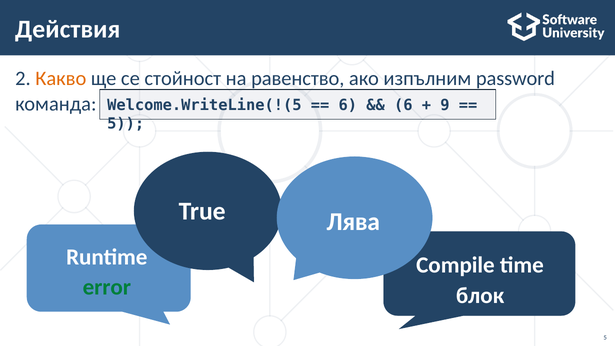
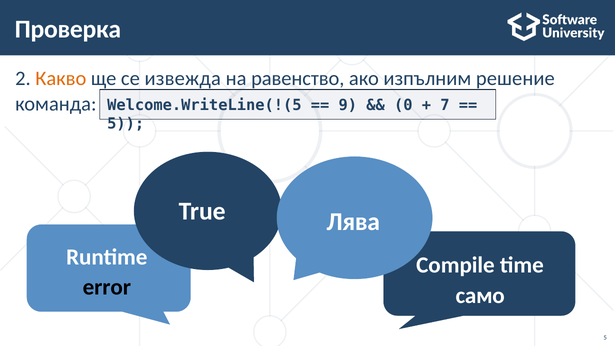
Действия: Действия -> Проверка (68, 29)
стойност: стойност -> извежда (183, 78)
password: password -> решение (515, 78)
6: 6 -> 9 (348, 105)
6: 6 -> 0 (403, 105)
9: 9 -> 7 (445, 105)
error colour: green -> black (107, 287)
блок: блок -> само (480, 296)
